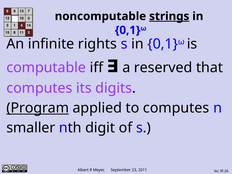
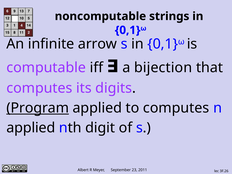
strings underline: present -> none (169, 16)
rights: rights -> arrow (97, 44)
reserved: reserved -> bijection (163, 68)
smaller: smaller -> applied (31, 128)
